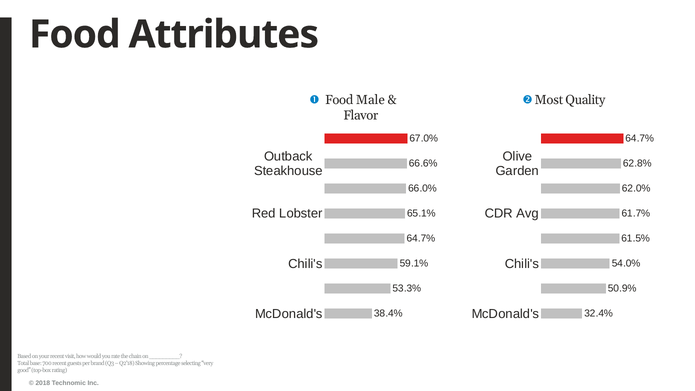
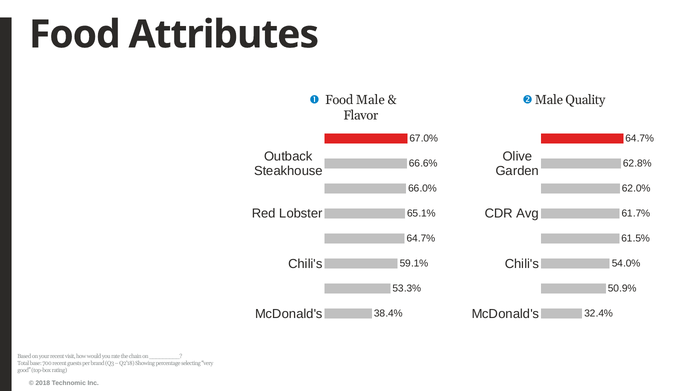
Most: Most -> Male (549, 100)
